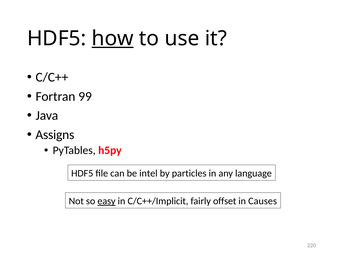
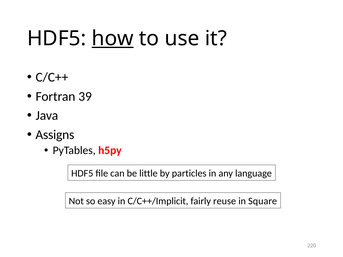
99: 99 -> 39 (85, 96)
intel: intel -> little (148, 173)
easy underline: present -> none (106, 201)
offset: offset -> reuse (225, 201)
Causes: Causes -> Square (263, 201)
